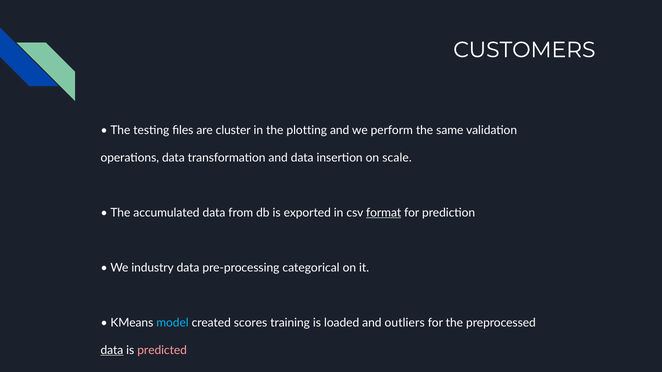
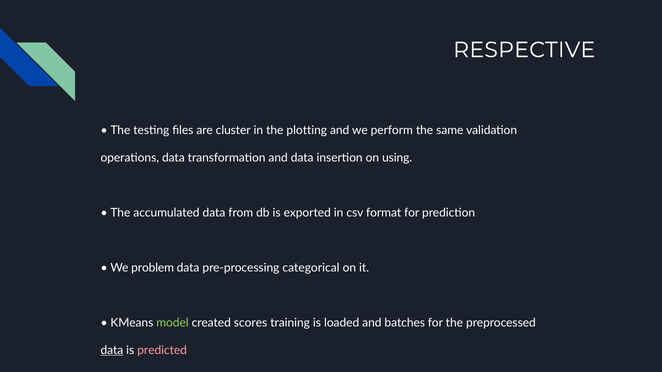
CUSTOMERS: CUSTOMERS -> RESPECTIVE (524, 50)
scale: scale -> using (397, 158)
format underline: present -> none (384, 213)
industry: industry -> problem (153, 268)
model colour: light blue -> light green (172, 323)
outliers: outliers -> batches (405, 323)
